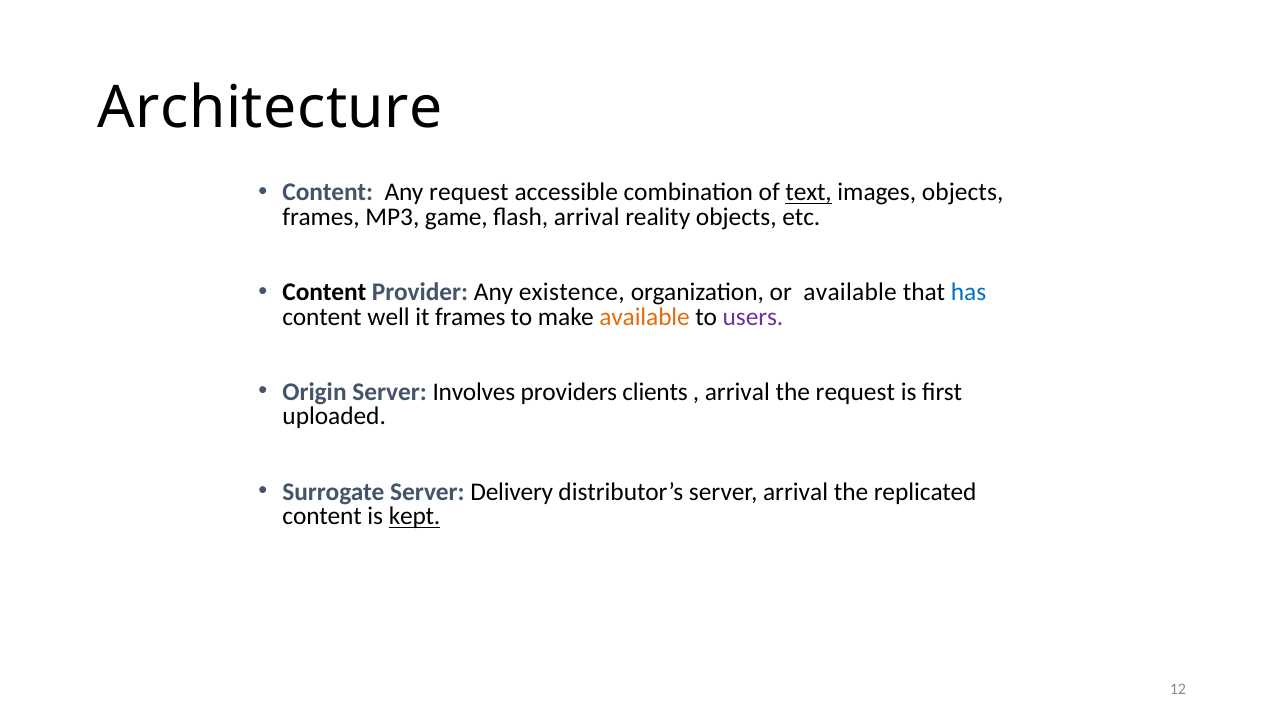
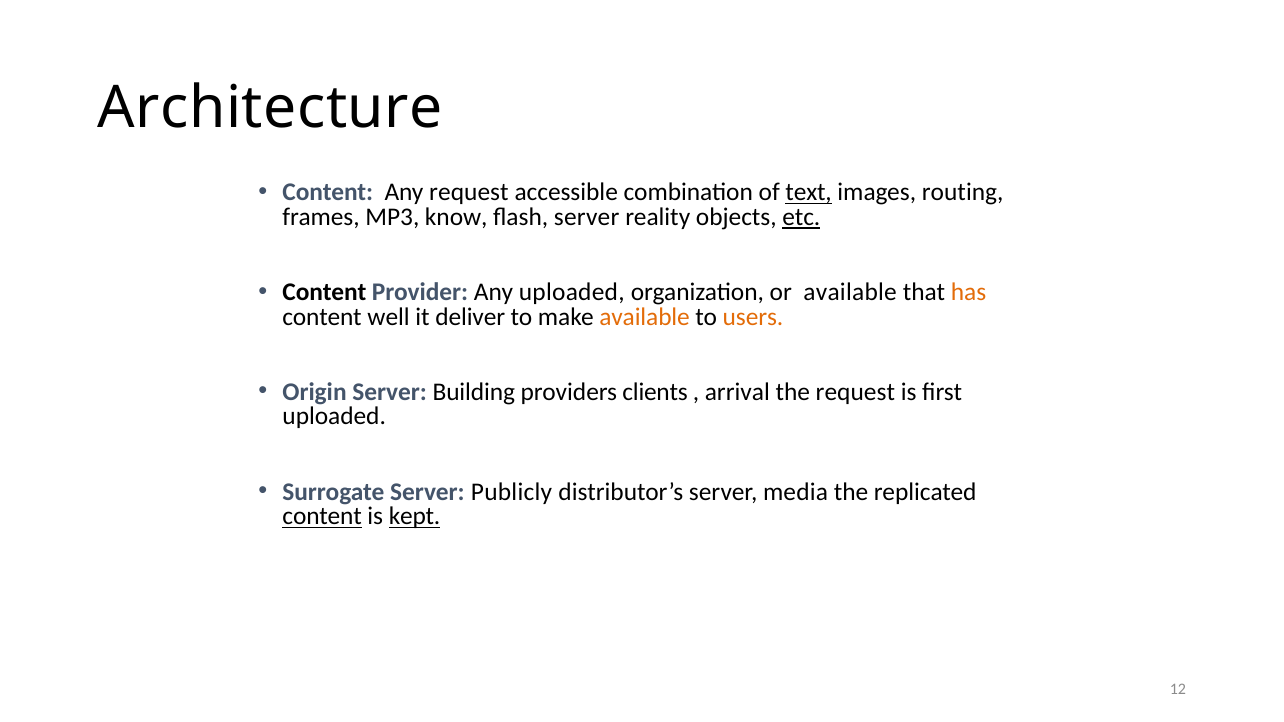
images objects: objects -> routing (963, 193)
game: game -> know (456, 217)
flash arrival: arrival -> server (587, 217)
etc underline: none -> present (801, 217)
Any existence: existence -> uploaded (572, 292)
has colour: blue -> orange (969, 292)
it frames: frames -> deliver (470, 317)
users colour: purple -> orange (753, 317)
Involves: Involves -> Building (474, 392)
Delivery: Delivery -> Publicly (512, 492)
server arrival: arrival -> media (796, 492)
content underline: none -> present (322, 517)
